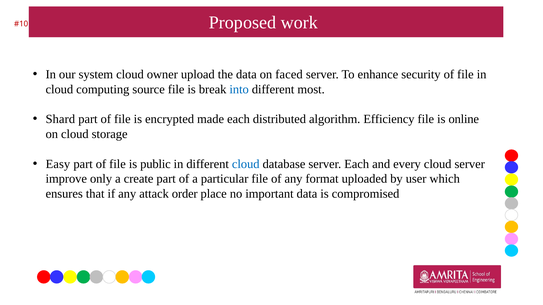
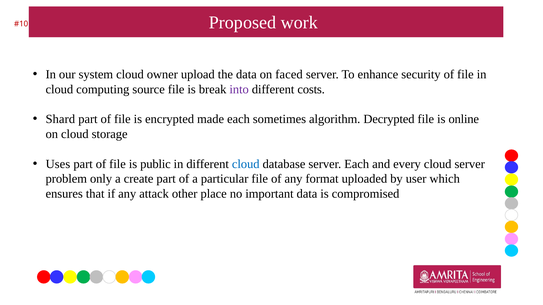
into colour: blue -> purple (239, 90)
most: most -> costs (311, 90)
distributed: distributed -> sometimes (279, 119)
Efficiency: Efficiency -> Decrypted (389, 119)
Easy: Easy -> Uses (58, 164)
improve: improve -> problem (66, 179)
order: order -> other (185, 194)
